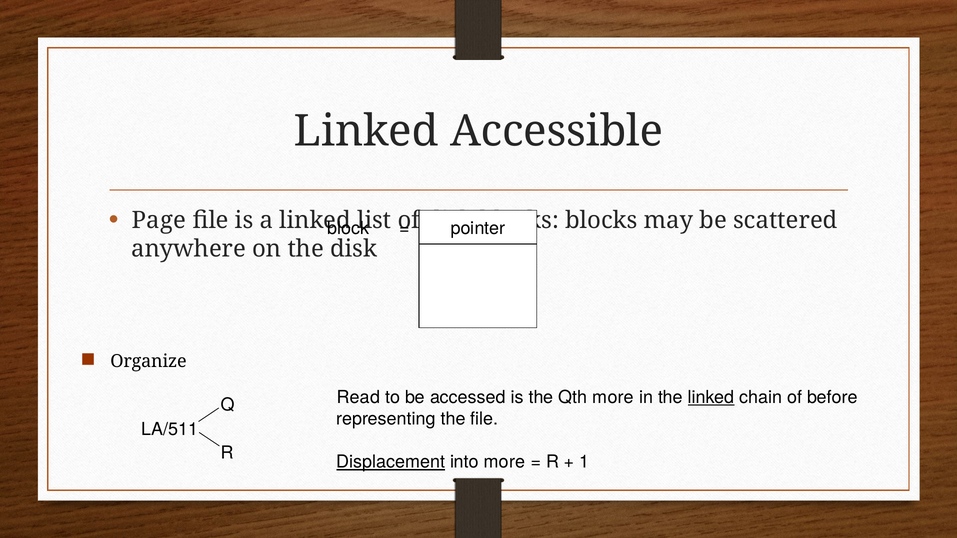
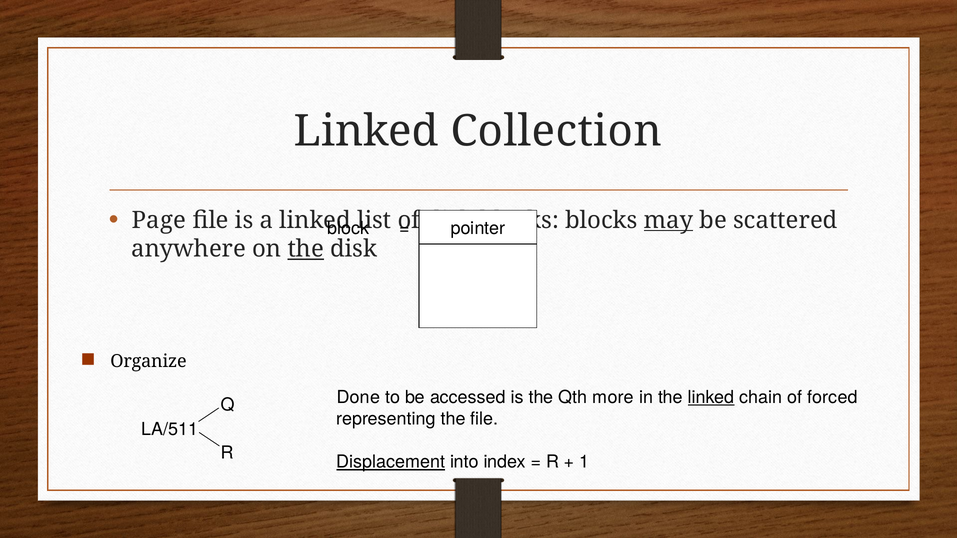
Accessible: Accessible -> Collection (556, 131)
may underline: none -> present (669, 220)
the underline: none -> present (306, 249)
Read: Read -> Done (358, 398)
before: before -> forced (832, 398)
into more: more -> index (505, 462)
